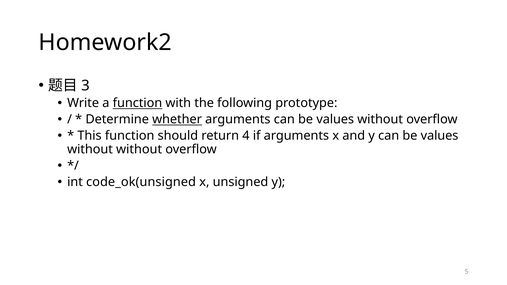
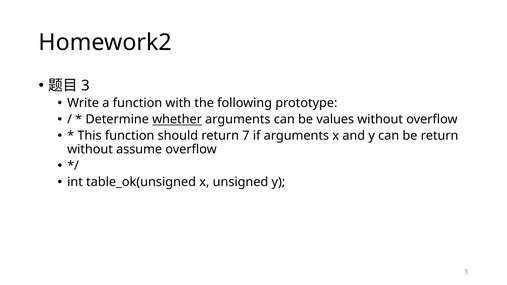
function underline: present -> none (137, 103)
4: 4 -> 7 (246, 136)
y can be values: values -> return (440, 136)
without without: without -> assume (139, 150)
code_ok(unsigned: code_ok(unsigned -> table_ok(unsigned (141, 182)
